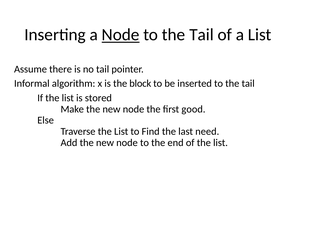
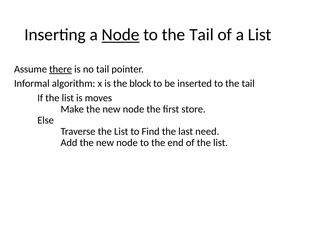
there underline: none -> present (61, 69)
stored: stored -> moves (98, 98)
good: good -> store (194, 109)
